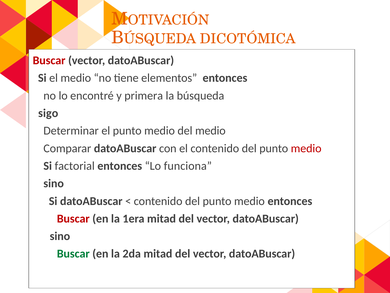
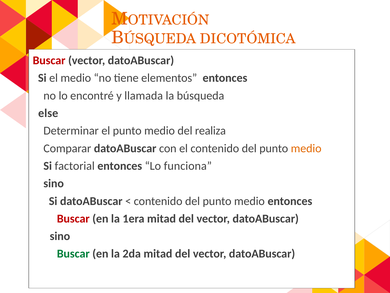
primera: primera -> llamada (144, 95)
sigo: sigo -> else (48, 113)
del medio: medio -> realiza (210, 131)
medio colour: red -> orange (306, 148)
